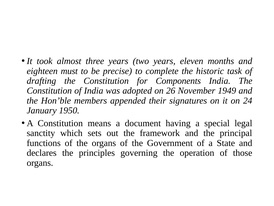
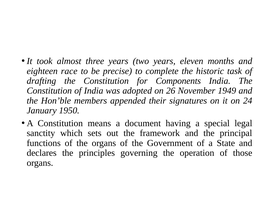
must: must -> race (69, 71)
